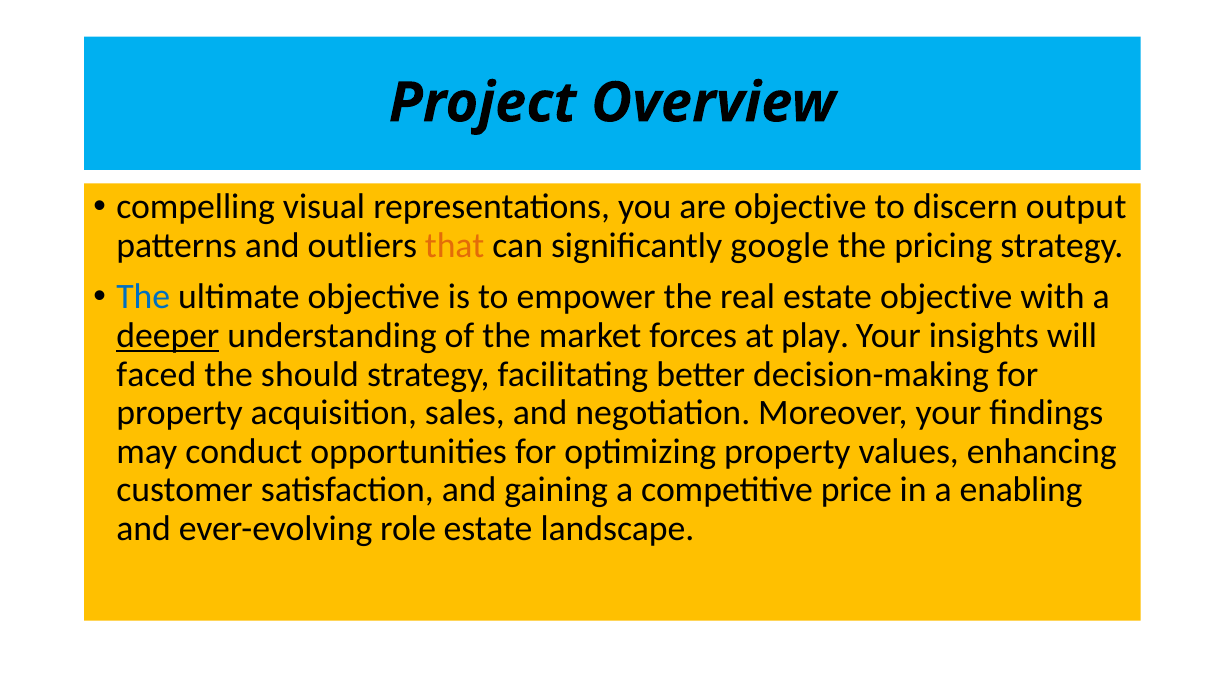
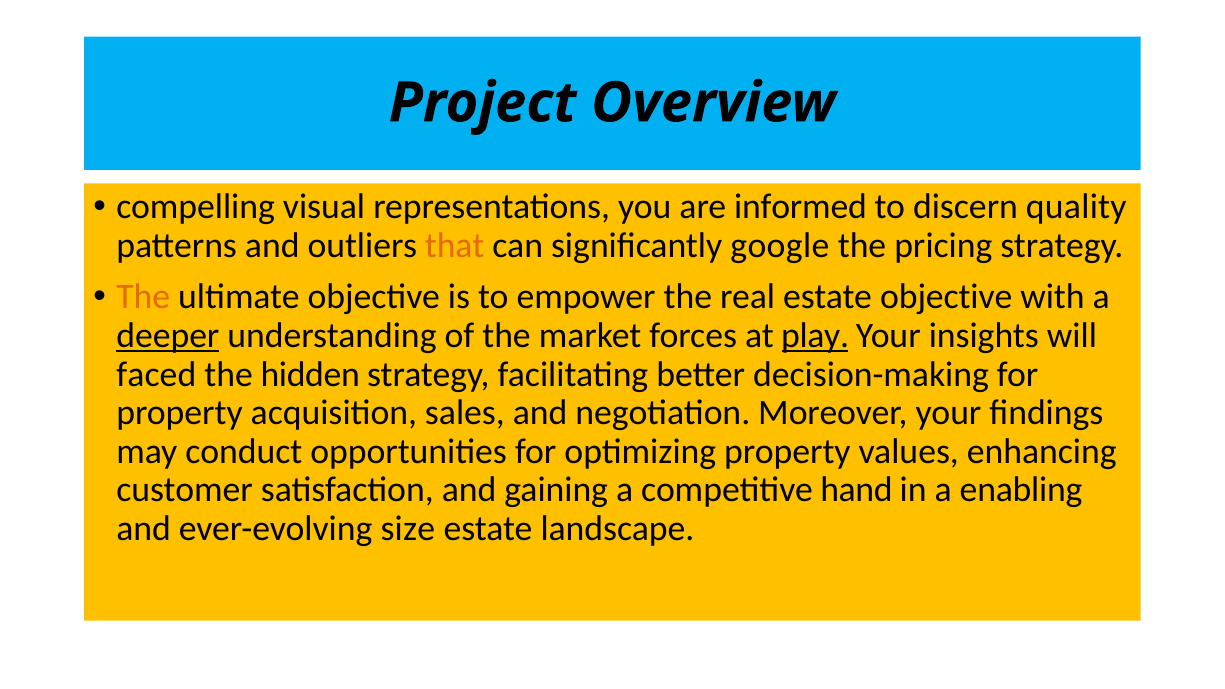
are objective: objective -> informed (801, 207)
output: output -> quality (1076, 207)
The colour: blue -> orange (143, 297)
play underline: none -> present (815, 336)
should: should -> hidden (310, 374)
price: price -> hand (856, 490)
role: role -> size (408, 529)
